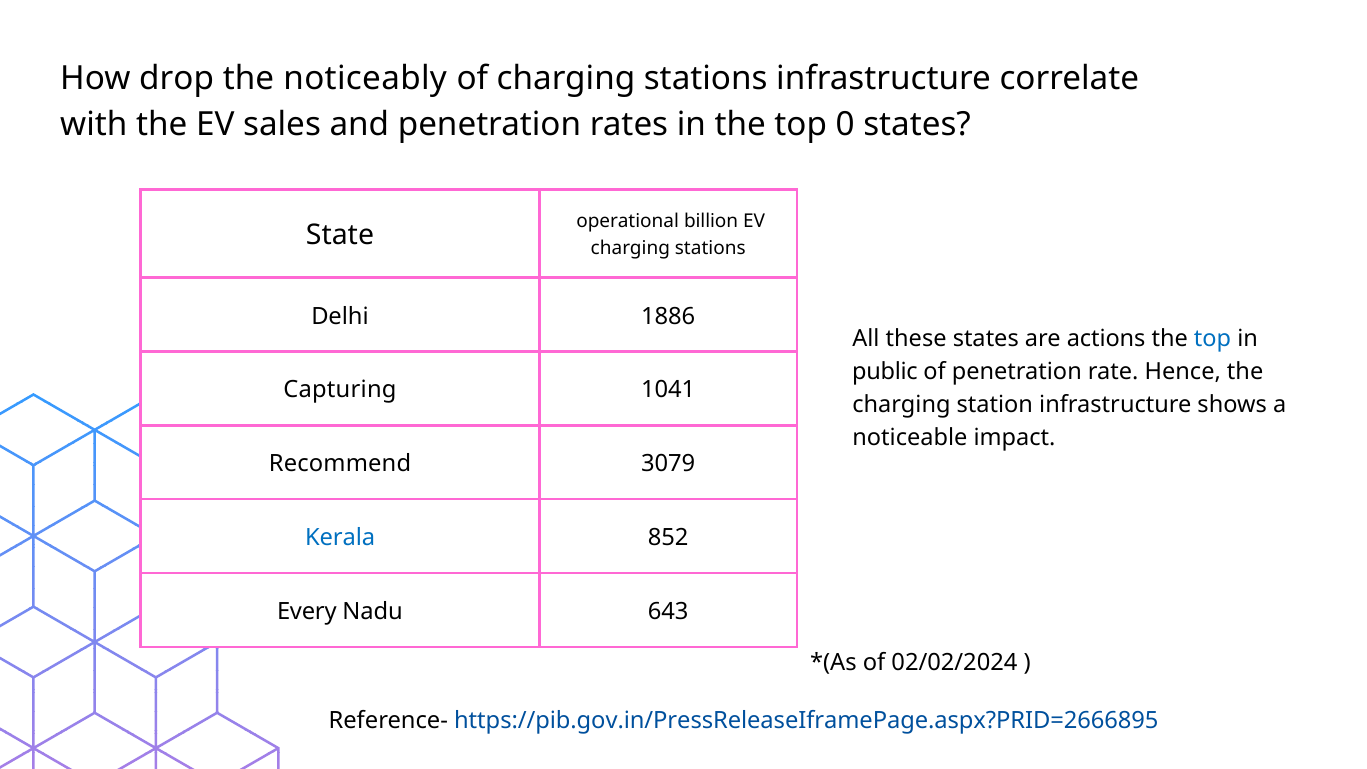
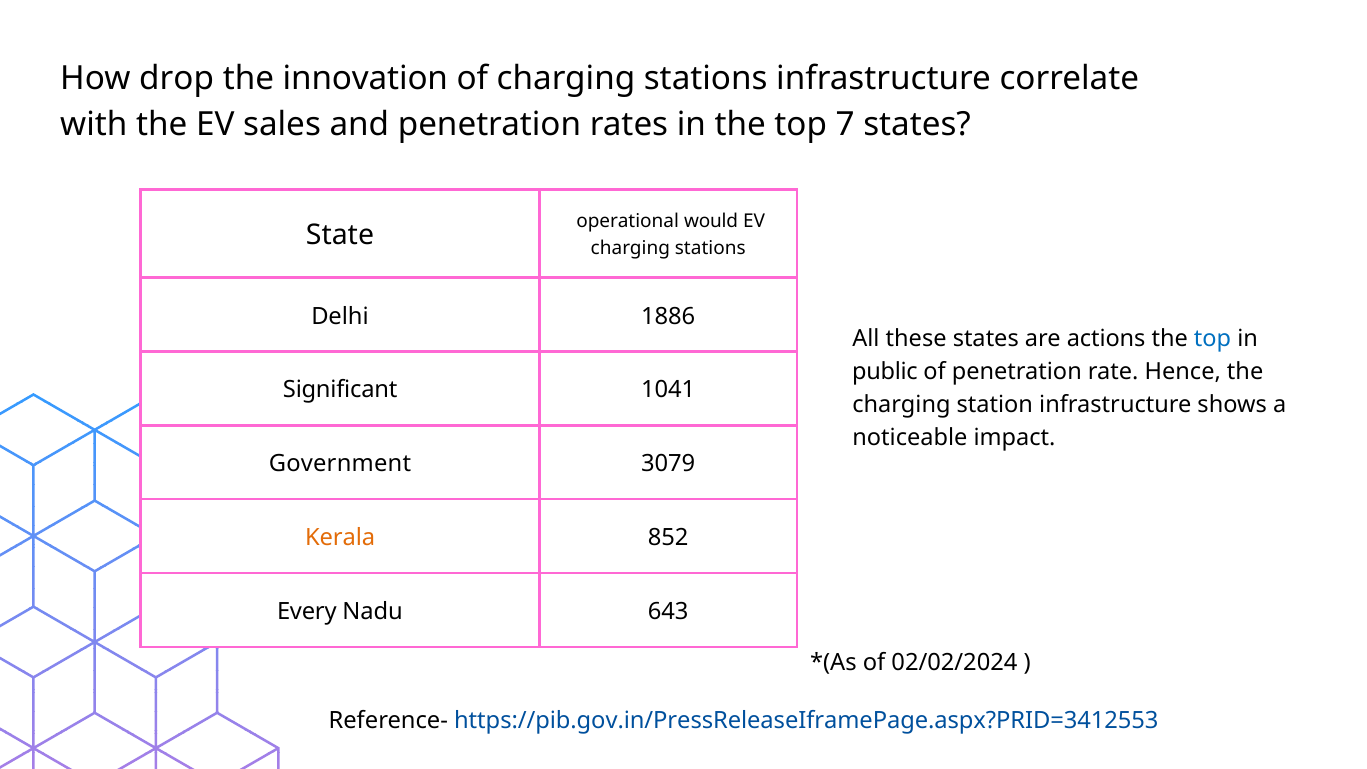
noticeably: noticeably -> innovation (365, 79)
0: 0 -> 7 (845, 125)
billion: billion -> would (711, 222)
Capturing: Capturing -> Significant (340, 390)
Recommend: Recommend -> Government (340, 464)
Kerala colour: blue -> orange (340, 538)
https://pib.gov.in/PressReleaseIframePage.aspx?PRID=2666895: https://pib.gov.in/PressReleaseIframePage.aspx?PRID=2666895 -> https://pib.gov.in/PressReleaseIframePage.aspx?PRID=3412553 (806, 720)
